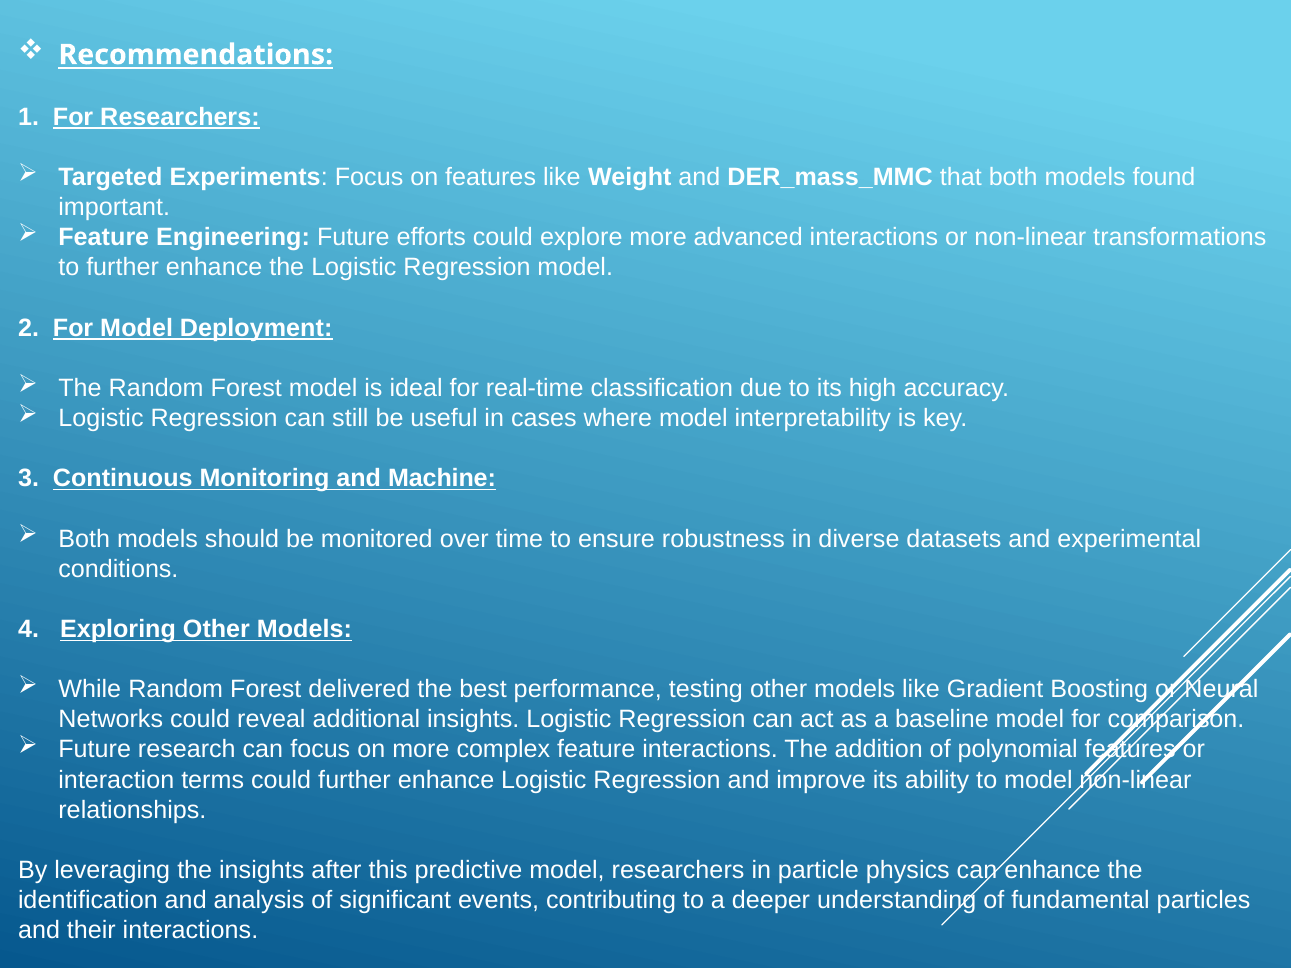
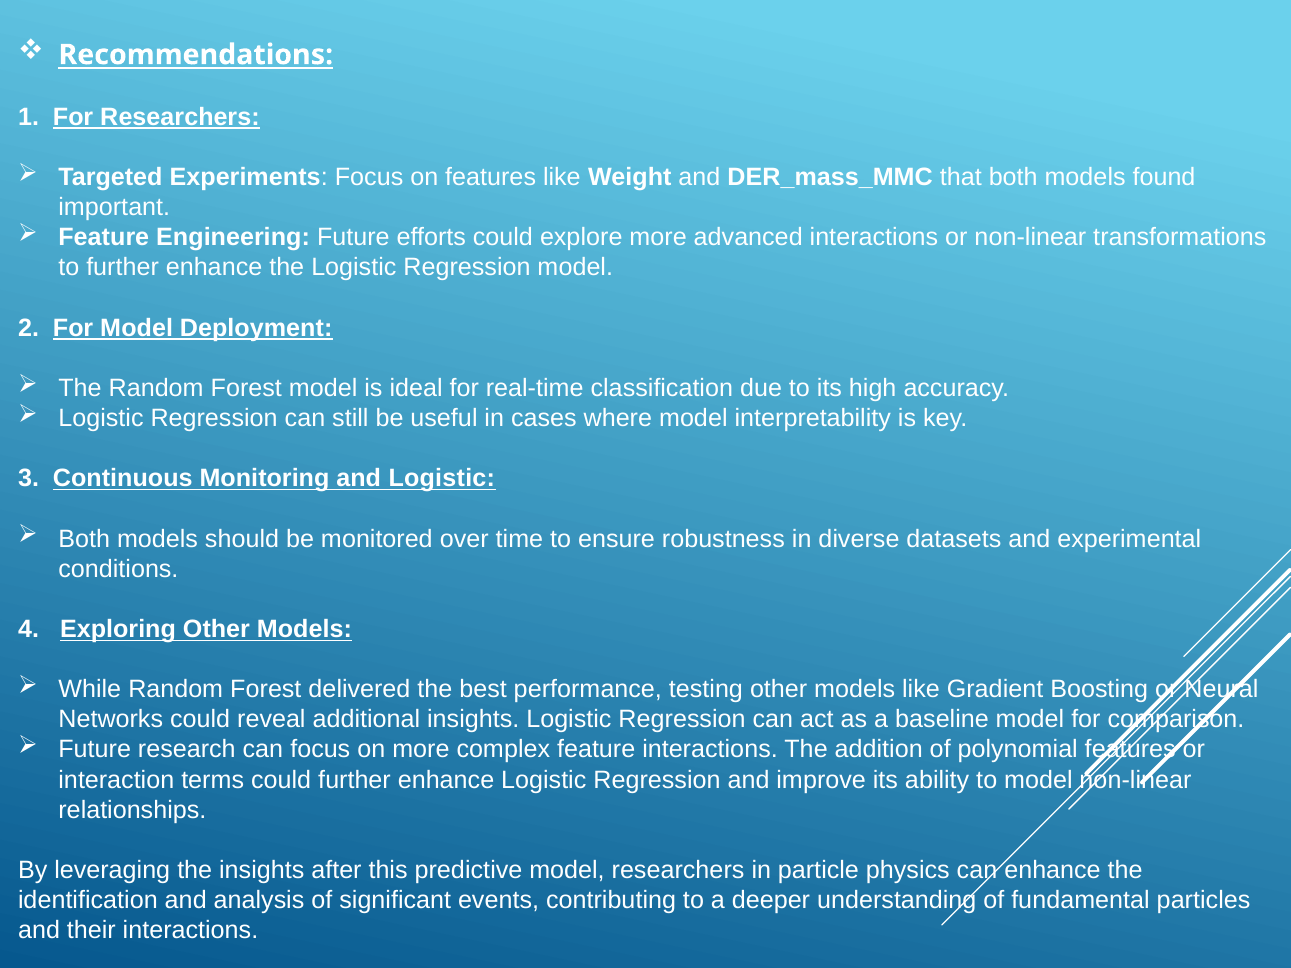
and Machine: Machine -> Logistic (442, 479)
